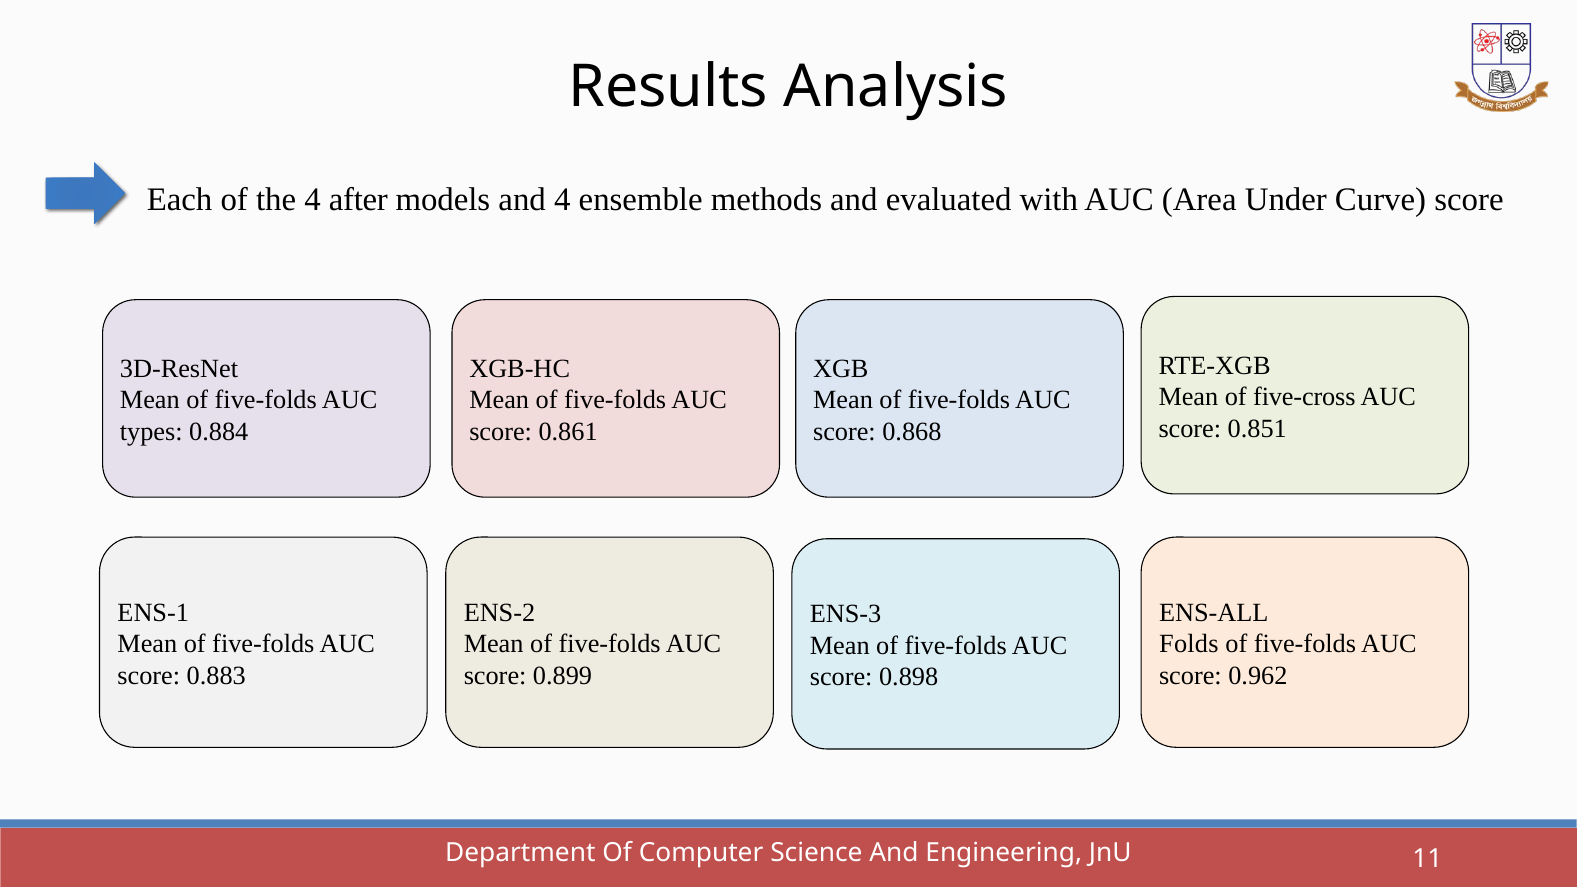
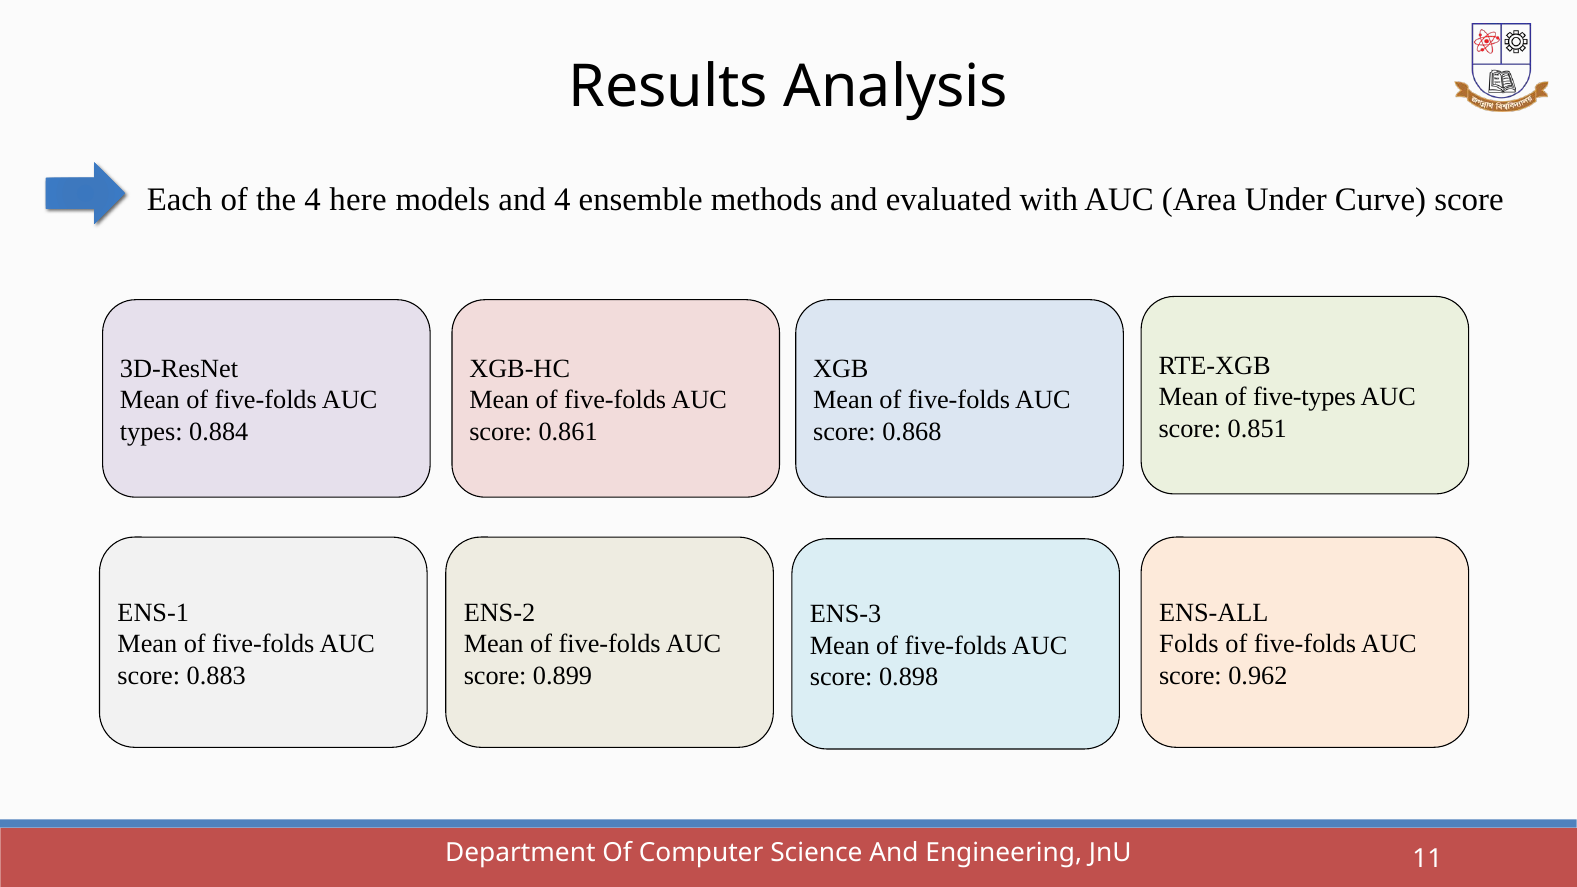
after: after -> here (358, 200)
five-cross: five-cross -> five-types (1304, 397)
